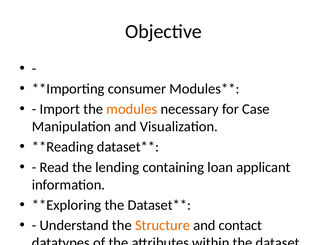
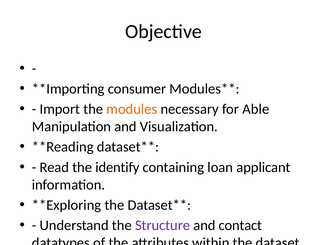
Case: Case -> Able (256, 109)
the lending: lending -> identify (117, 167)
Structure colour: orange -> purple (163, 226)
